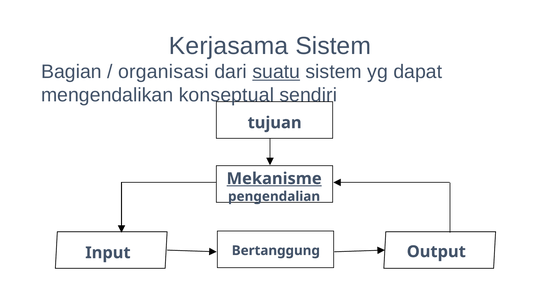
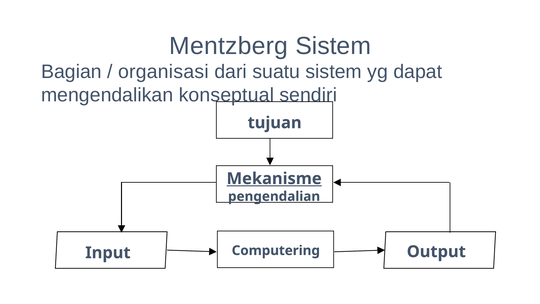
Kerjasama: Kerjasama -> Mentzberg (229, 46)
suatu underline: present -> none (276, 72)
Bertanggung: Bertanggung -> Computering (276, 250)
